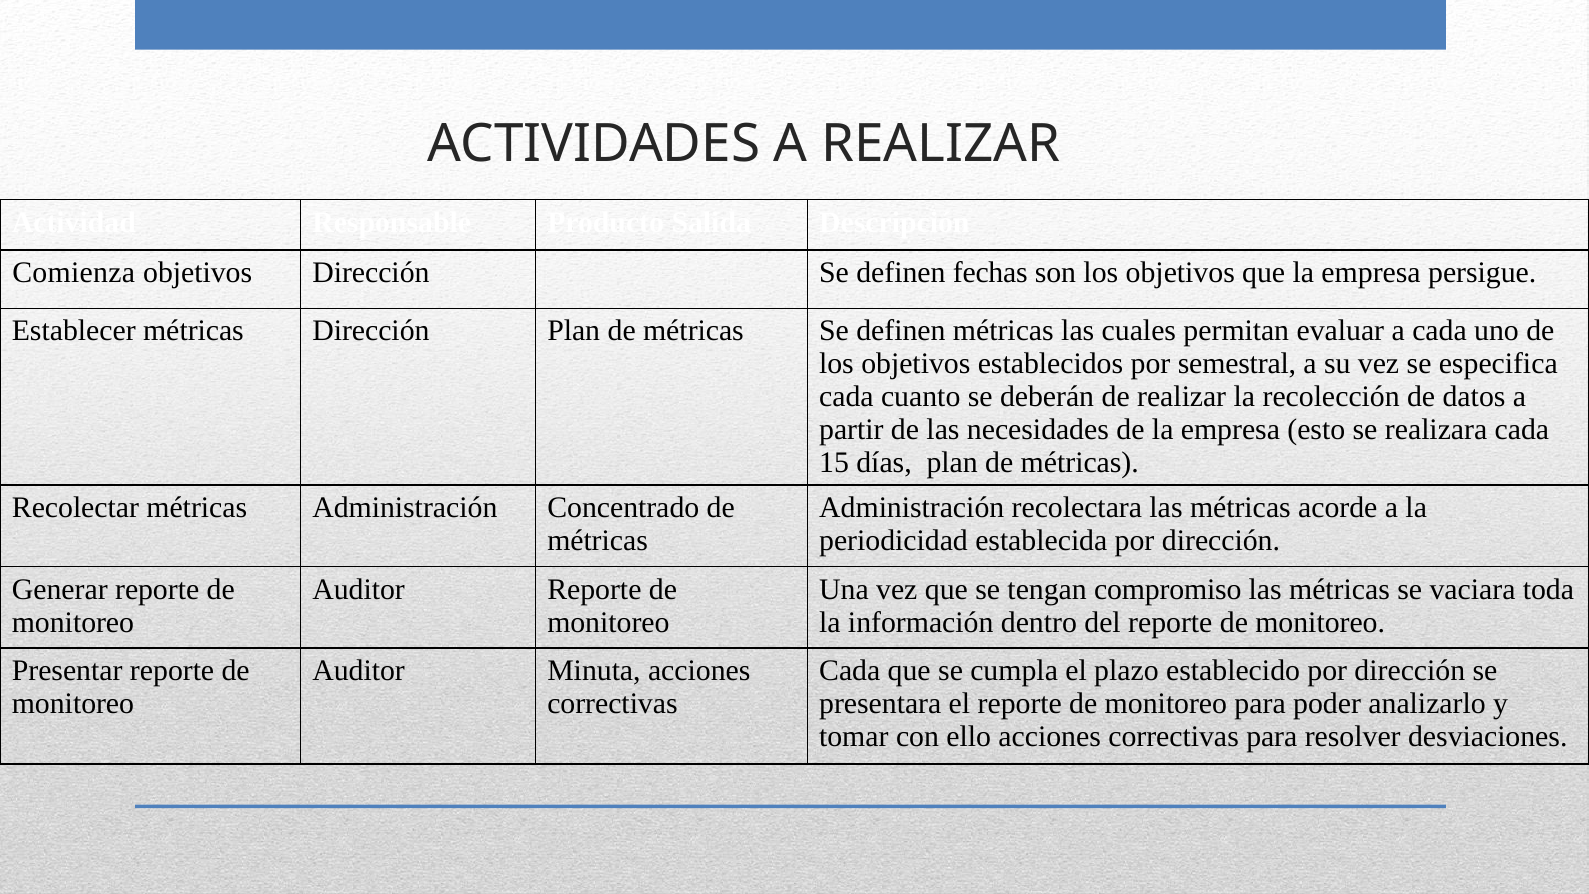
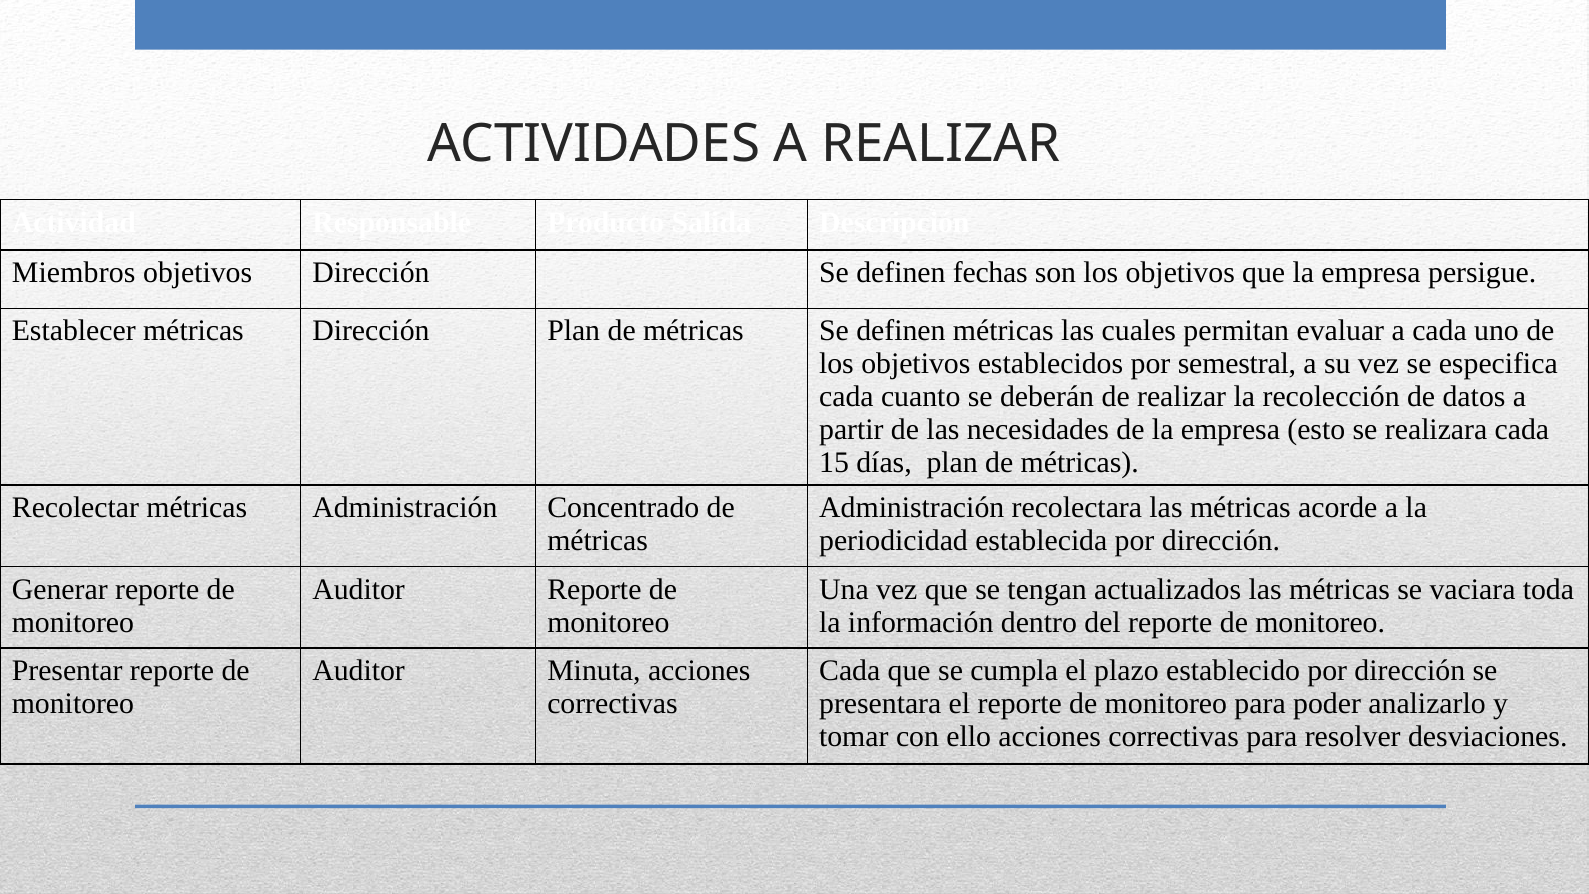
Comienza: Comienza -> Miembros (74, 272)
compromiso: compromiso -> actualizados (1168, 589)
